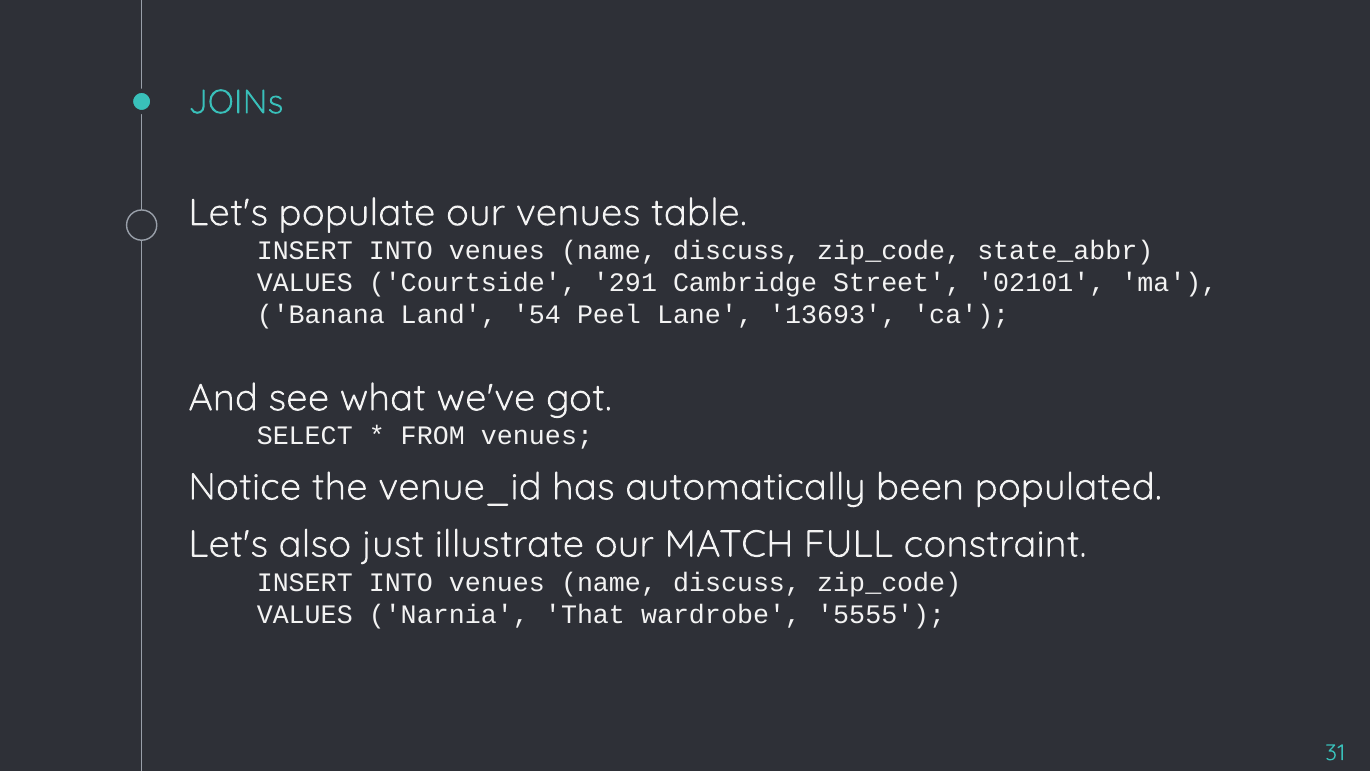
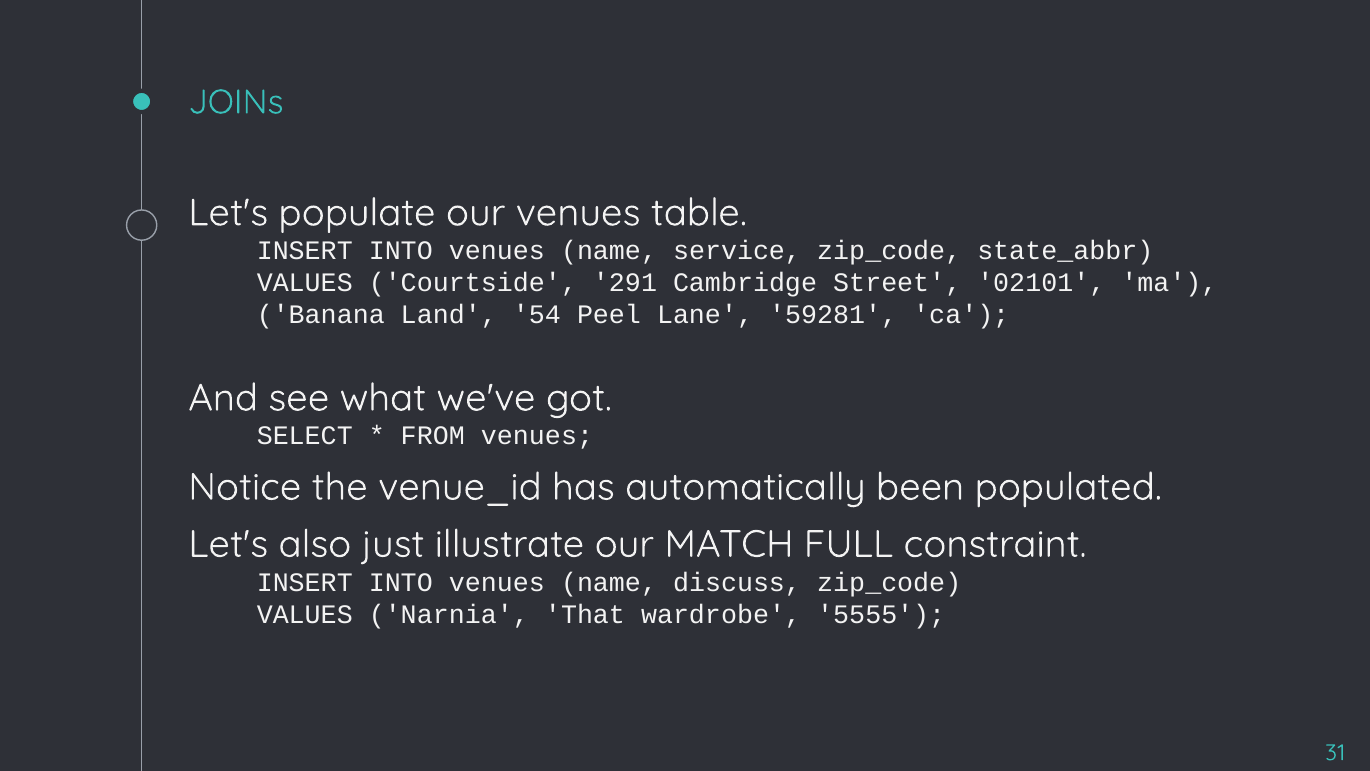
discuss: discuss -> service (737, 251)
13693: 13693 -> 59281 (833, 315)
